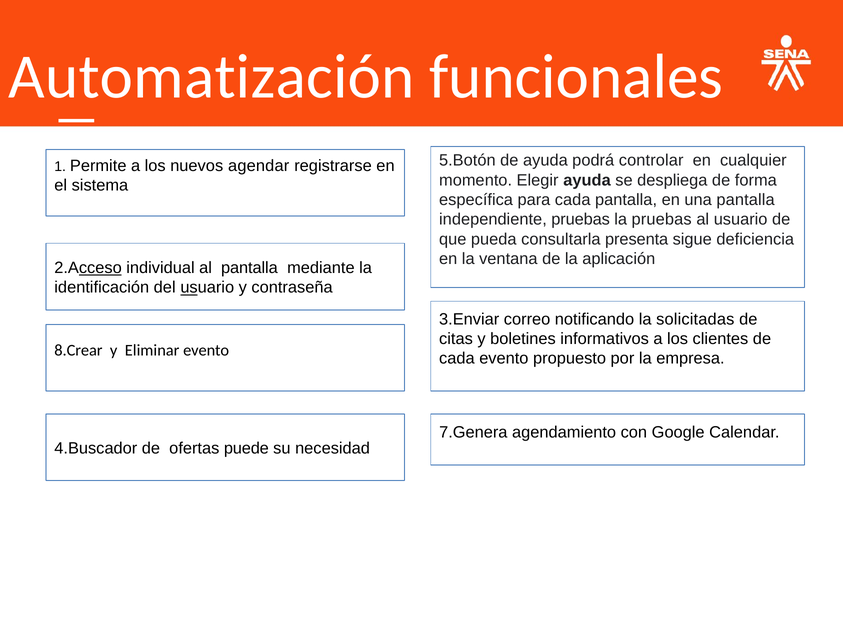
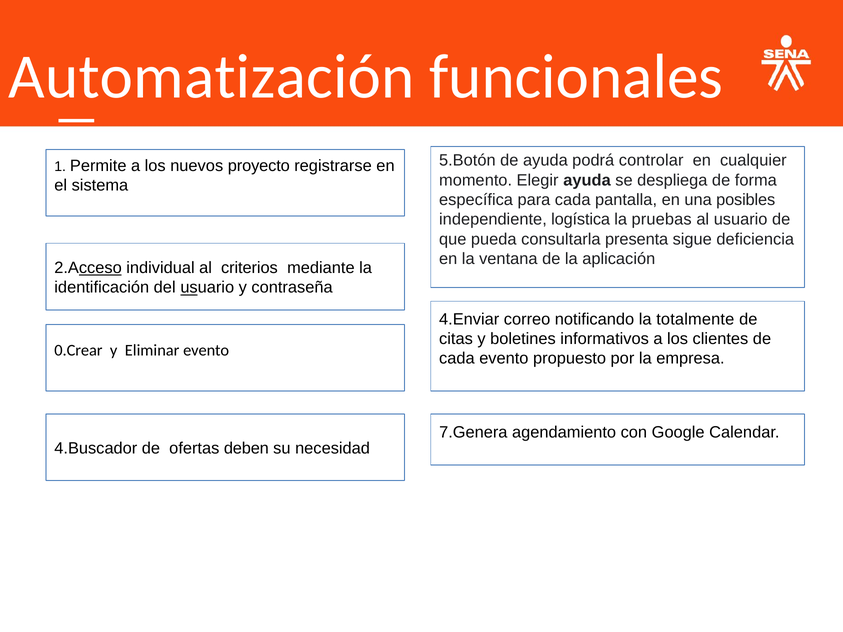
agendar: agendar -> proyecto (259, 166)
una pantalla: pantalla -> posibles (746, 200)
independiente pruebas: pruebas -> logística (581, 220)
al pantalla: pantalla -> criterios (249, 268)
3.Enviar: 3.Enviar -> 4.Enviar (469, 319)
solicitadas: solicitadas -> totalmente (695, 319)
8.Crear: 8.Crear -> 0.Crear (78, 351)
puede: puede -> deben (246, 449)
